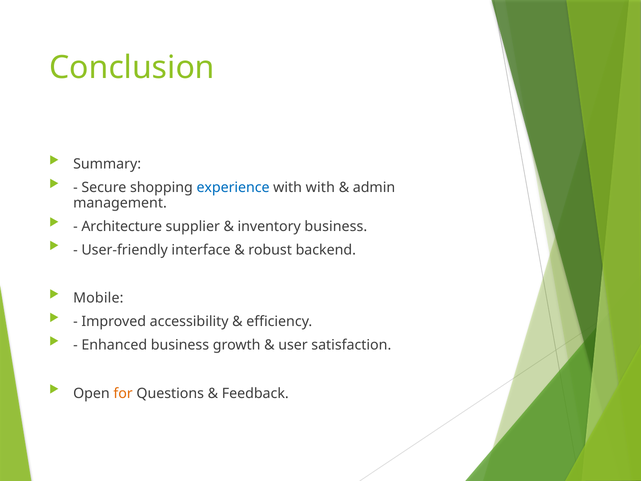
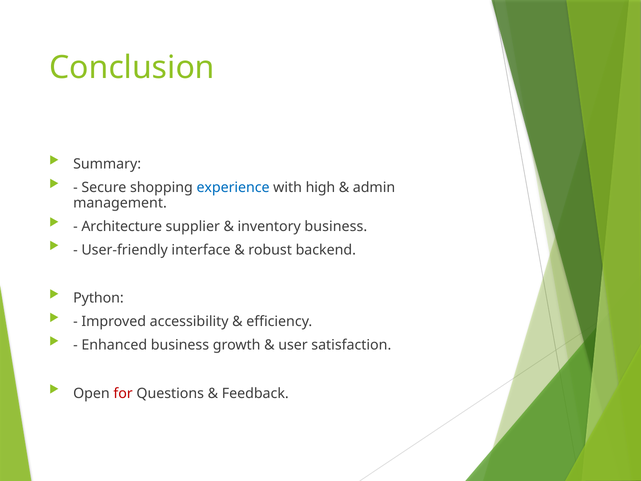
with with: with -> high (320, 188)
Mobile: Mobile -> Python (98, 298)
for colour: orange -> red (123, 393)
